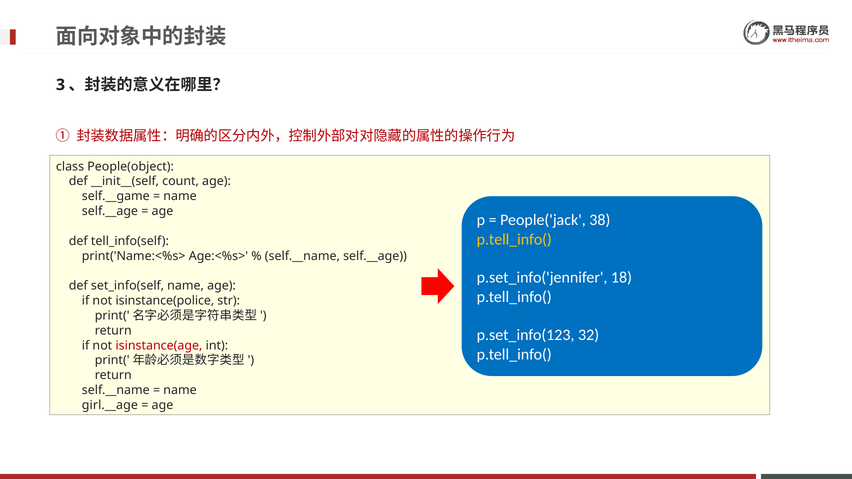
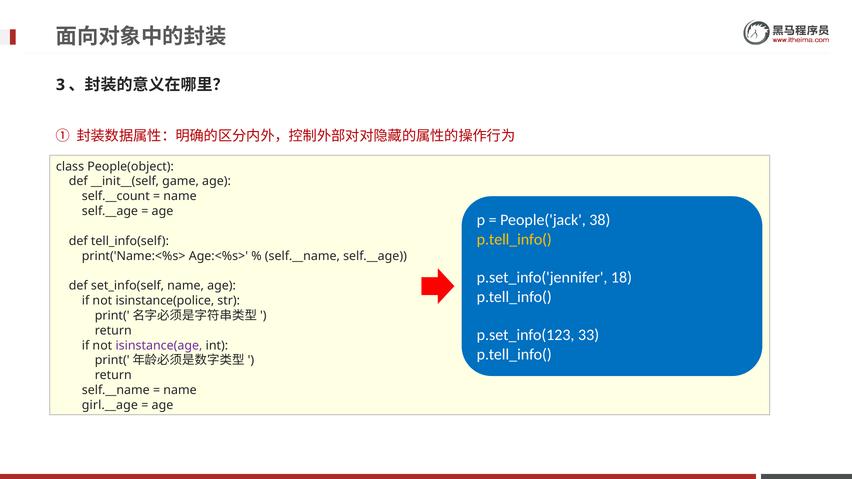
count: count -> game (181, 181)
self.__game: self.__game -> self.__count (116, 196)
32: 32 -> 33 (589, 335)
isinstance(age colour: red -> purple (159, 346)
